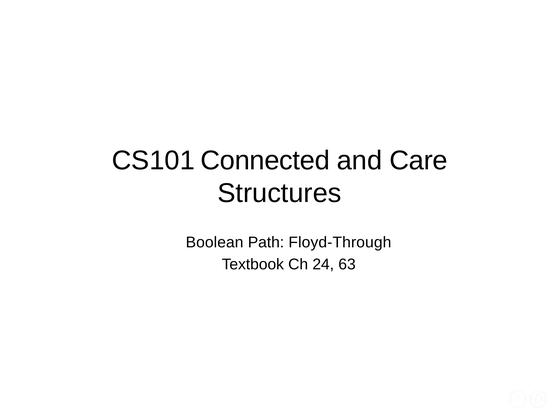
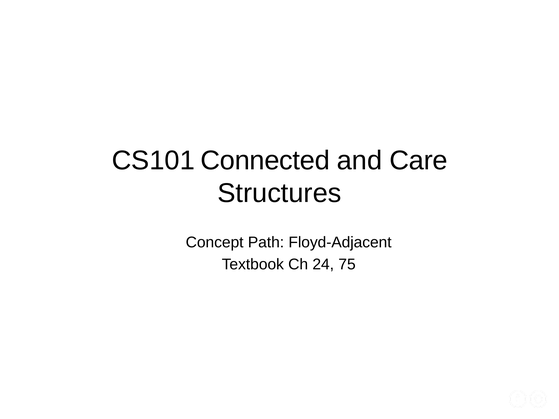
Boolean: Boolean -> Concept (215, 243)
Floyd-Through: Floyd-Through -> Floyd-Adjacent (340, 243)
63: 63 -> 75 (347, 264)
